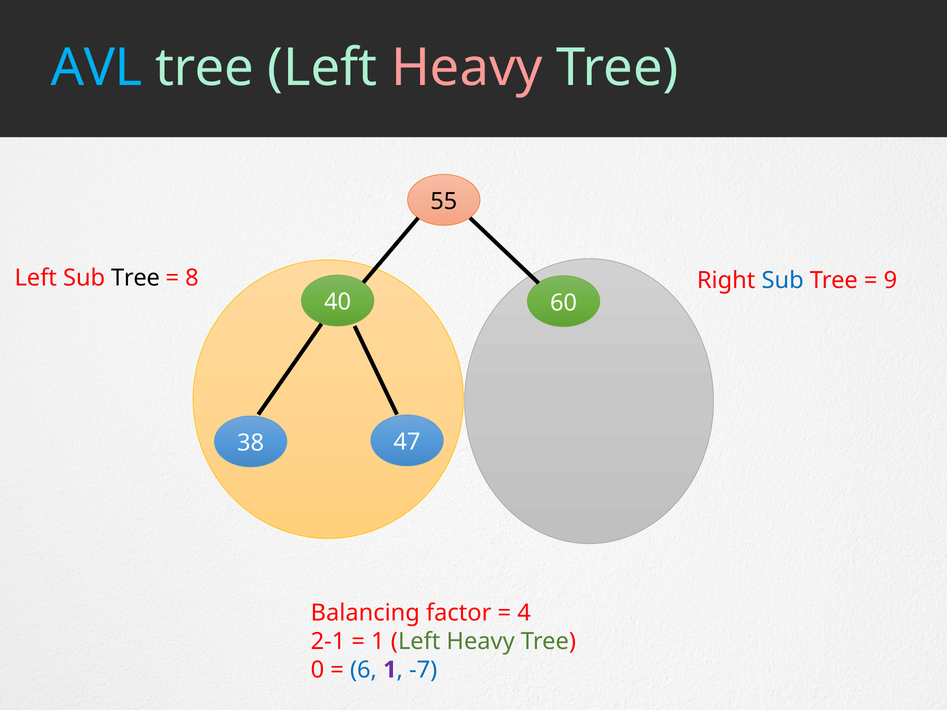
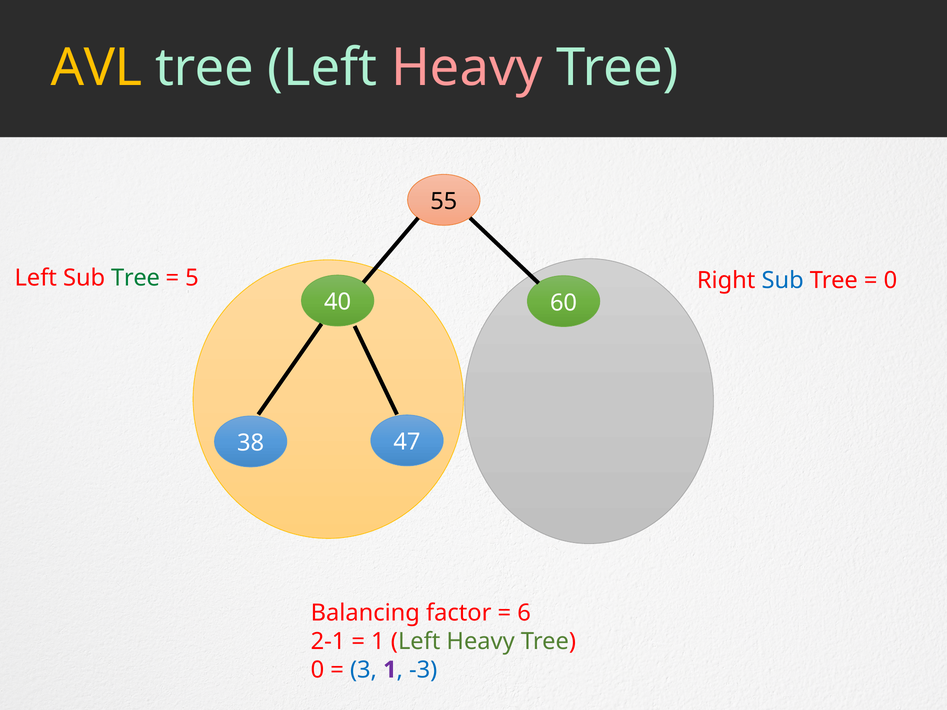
AVL colour: light blue -> yellow (96, 68)
Tree colour: black -> green (135, 278)
8: 8 -> 5 (192, 278)
9: 9 -> 0 (890, 280)
4: 4 -> 6 (524, 613)
6: 6 -> 3 (363, 670)
-7: -7 -> -3 (423, 670)
